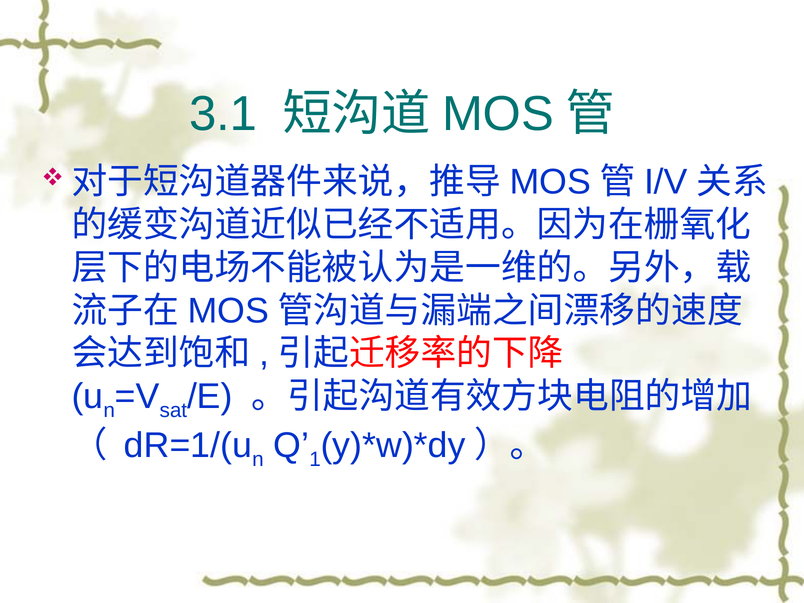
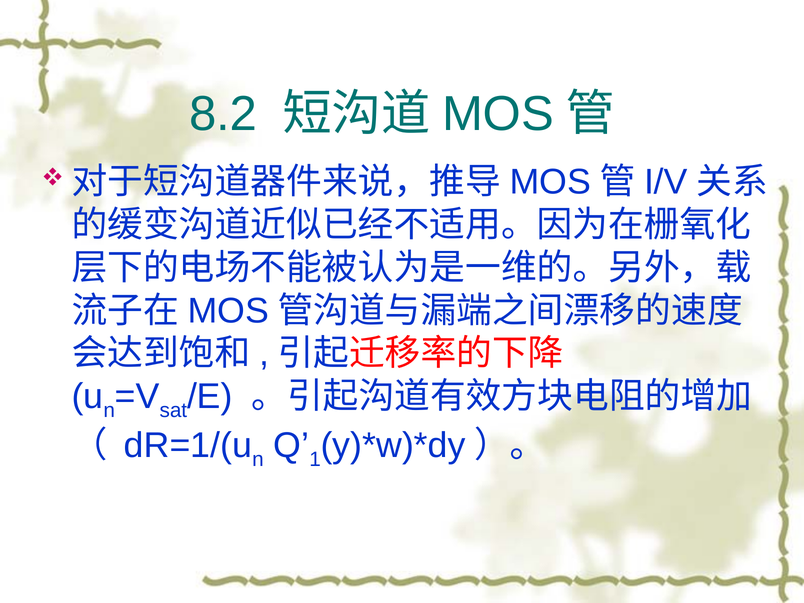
3.1: 3.1 -> 8.2 (223, 114)
